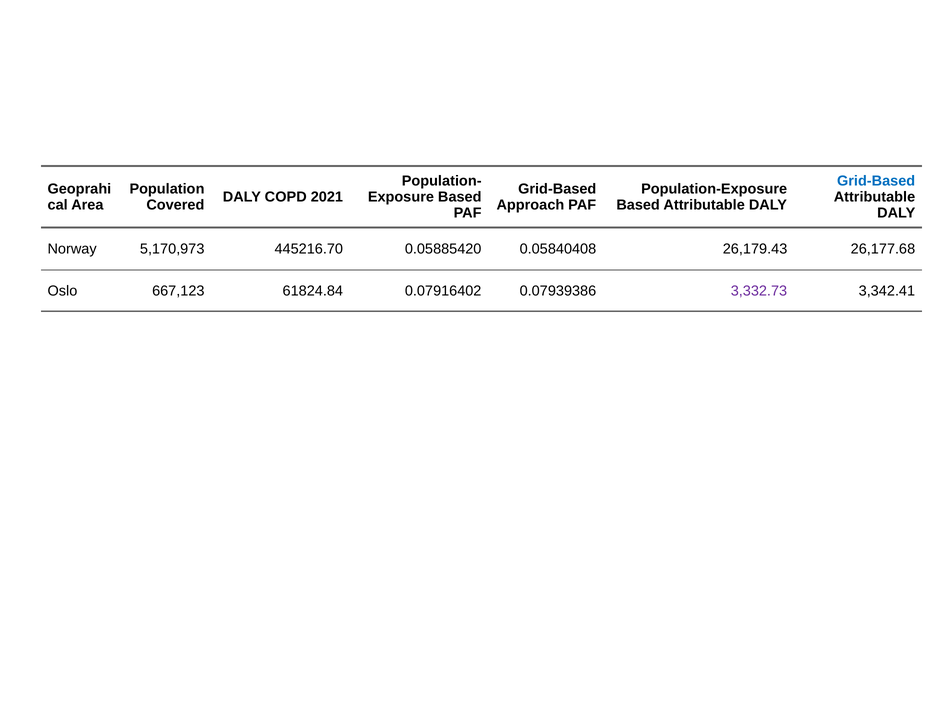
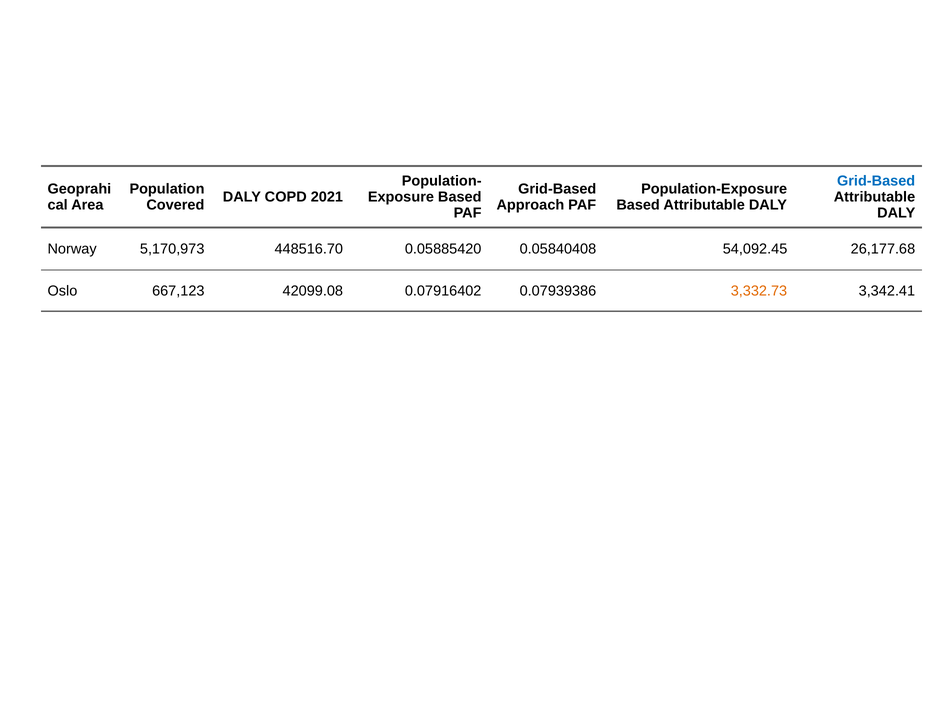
445216.70: 445216.70 -> 448516.70 (309, 249)
26,179.43: 26,179.43 -> 54,092.45 (755, 249)
61824.84: 61824.84 -> 42099.08 (313, 291)
3,332.73 colour: purple -> orange (759, 291)
